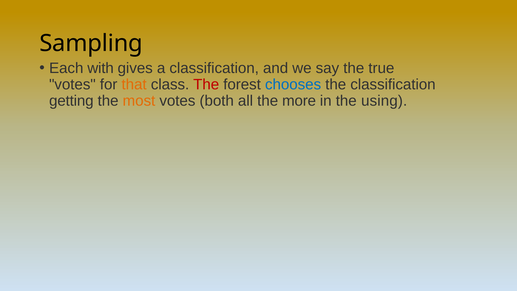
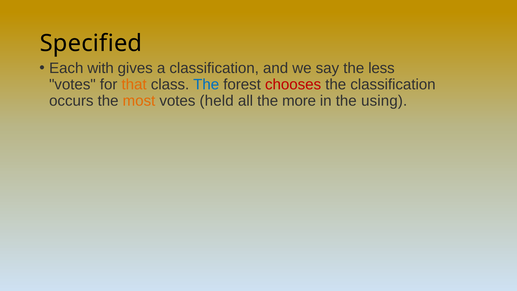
Sampling: Sampling -> Specified (91, 43)
true: true -> less (381, 68)
The colour: red -> blue (206, 84)
chooses colour: blue -> red (293, 84)
getting: getting -> occurs (71, 101)
both: both -> held (217, 101)
